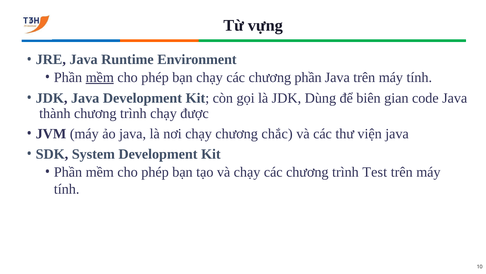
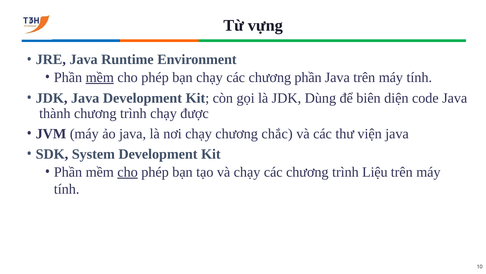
gian: gian -> diện (396, 98)
cho underline: none -> present (128, 172)
Test: Test -> Liệu (375, 172)
